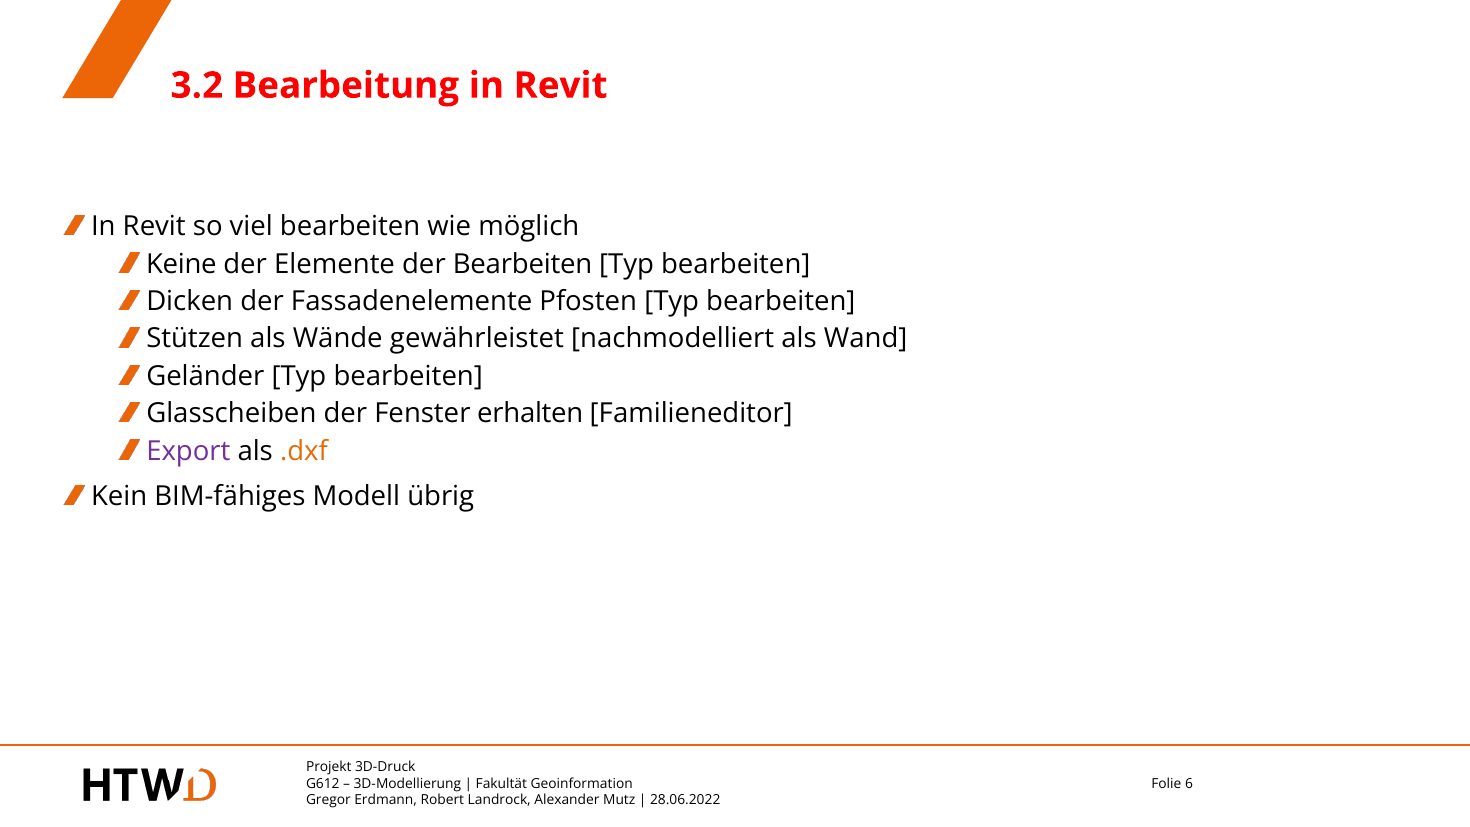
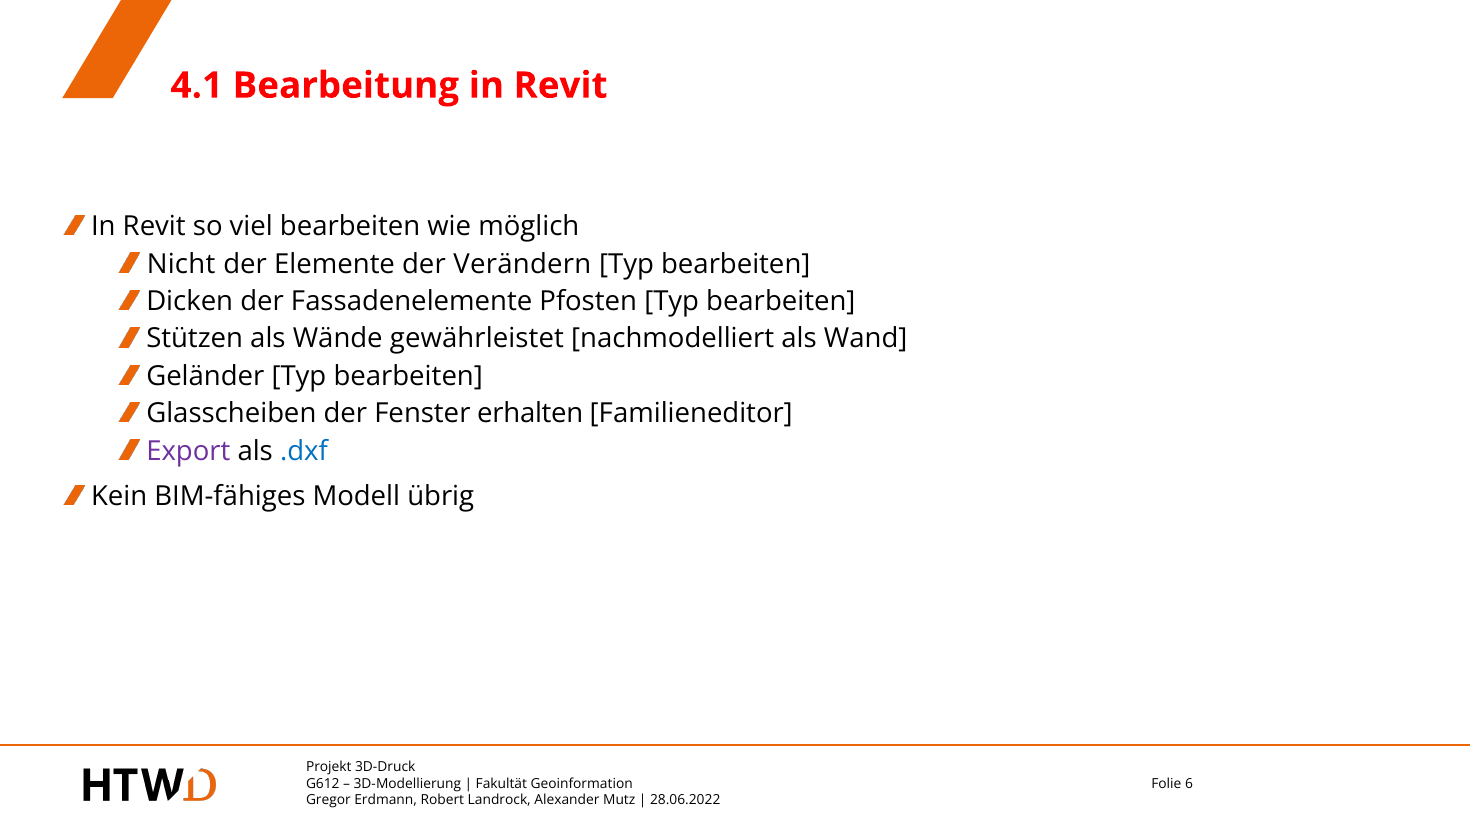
3.2: 3.2 -> 4.1 (197, 86)
Keine: Keine -> Nicht (181, 264)
der Bearbeiten: Bearbeiten -> Verändern (522, 264)
.dxf colour: orange -> blue (304, 451)
